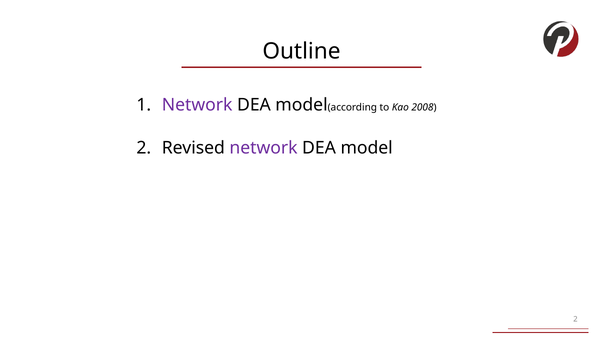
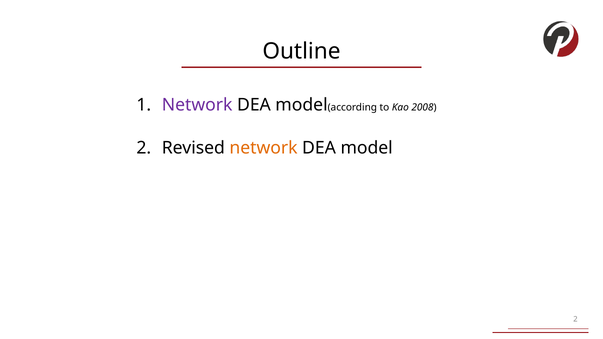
network colour: purple -> orange (264, 148)
